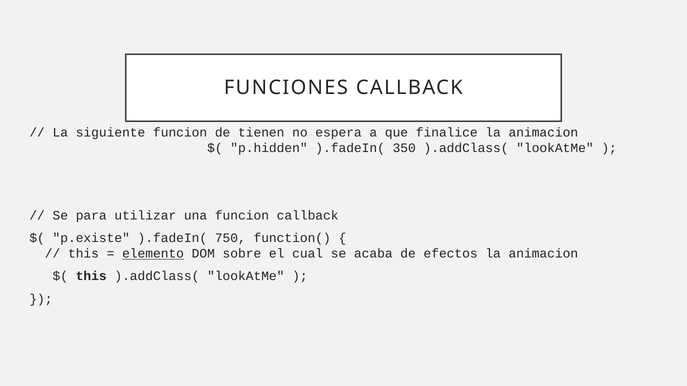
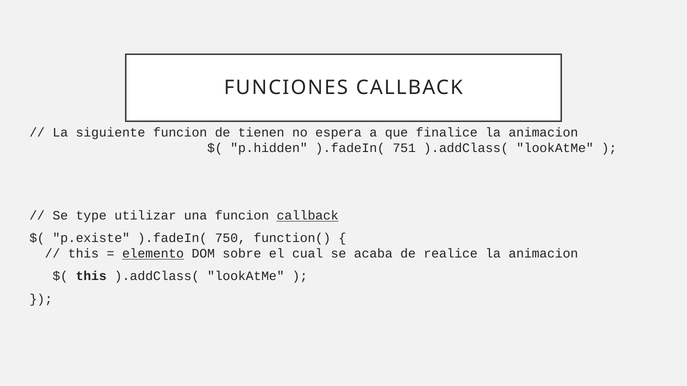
350: 350 -> 751 (404, 148)
para: para -> type (91, 216)
callback underline: none -> present (308, 216)
efectos: efectos -> realice (451, 254)
